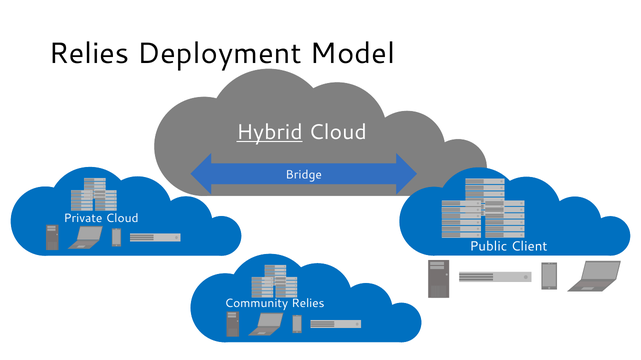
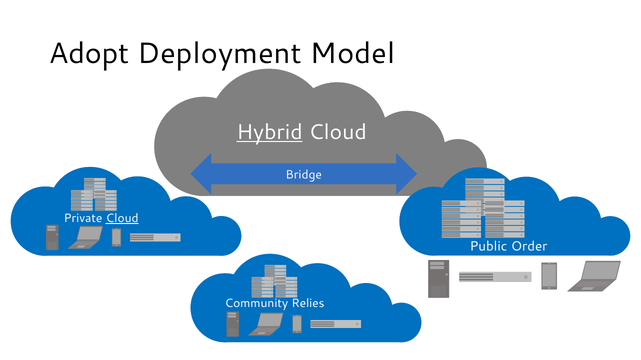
Relies: Relies -> Adopt (89, 54)
Cloud underline: none -> present (122, 219)
Client: Client -> Order (529, 247)
